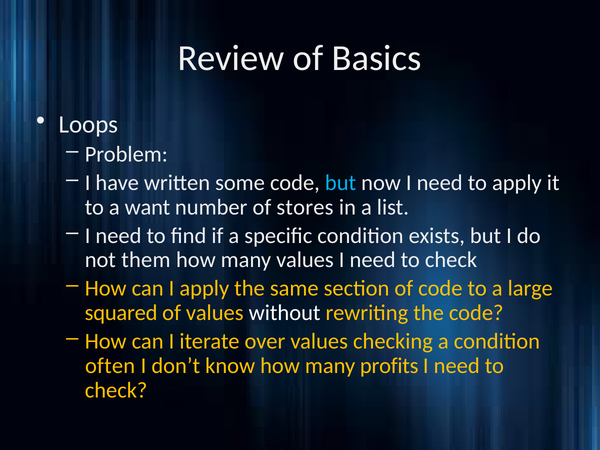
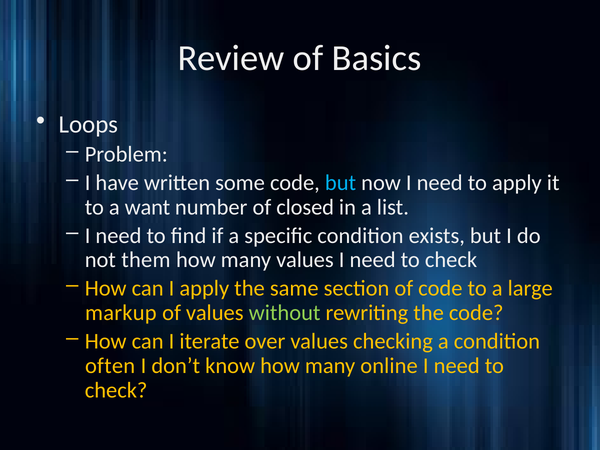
stores: stores -> closed (305, 207)
squared: squared -> markup (121, 313)
without colour: white -> light green (285, 313)
profits: profits -> online (389, 366)
